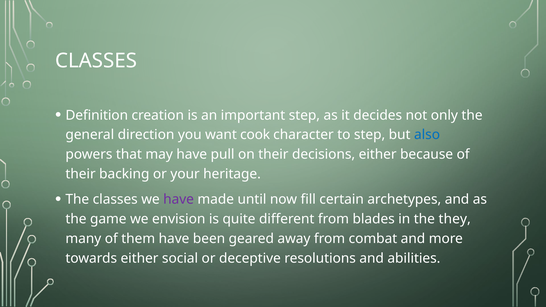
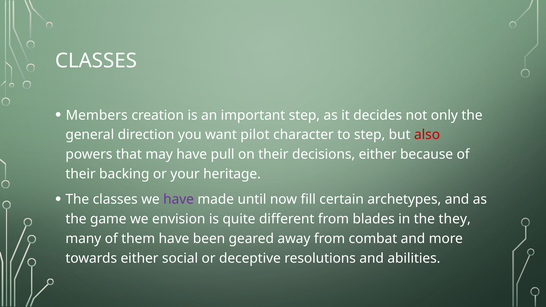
Definition: Definition -> Members (97, 115)
cook: cook -> pilot (255, 135)
also colour: blue -> red (427, 135)
